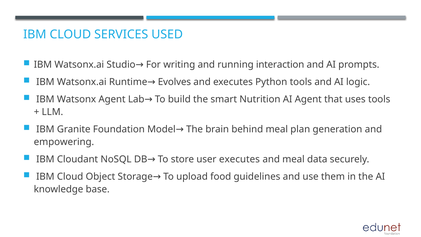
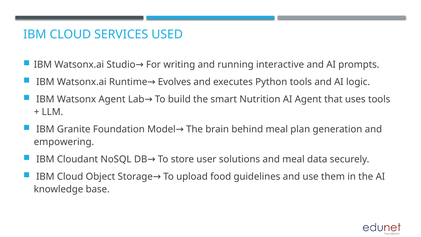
interaction: interaction -> interactive (280, 65)
user executes: executes -> solutions (240, 159)
